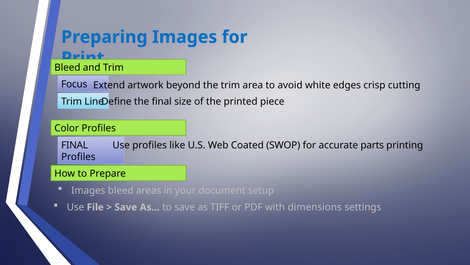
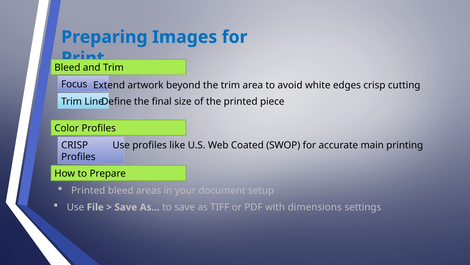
FINAL: FINAL -> CRISP (75, 145)
parts: parts -> main (372, 145)
Images: Images -> Printed (88, 190)
